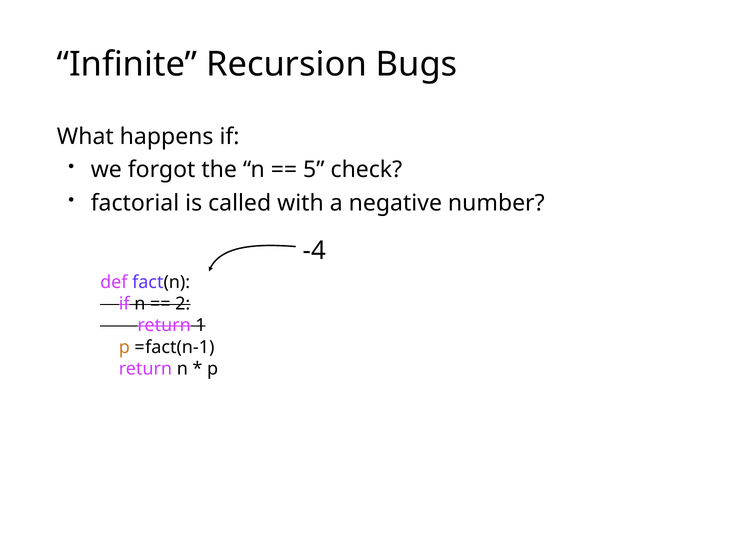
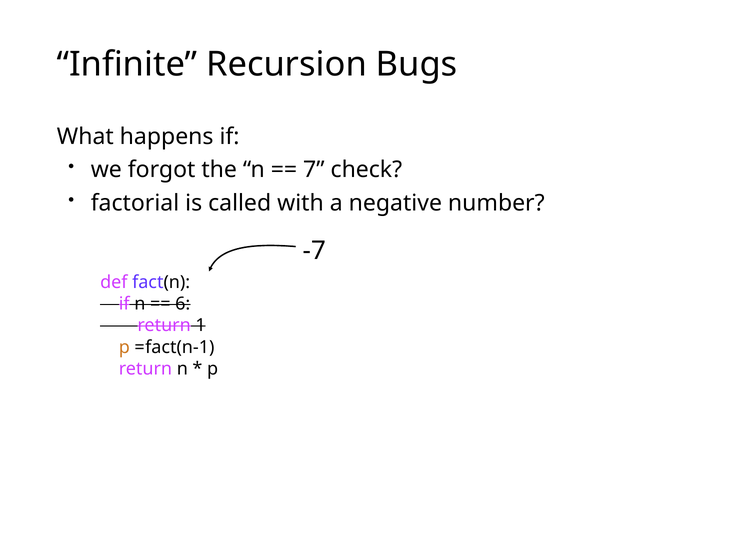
5: 5 -> 7 (314, 170)
-4: -4 -> -7 (315, 251)
2: 2 -> 6 (183, 304)
